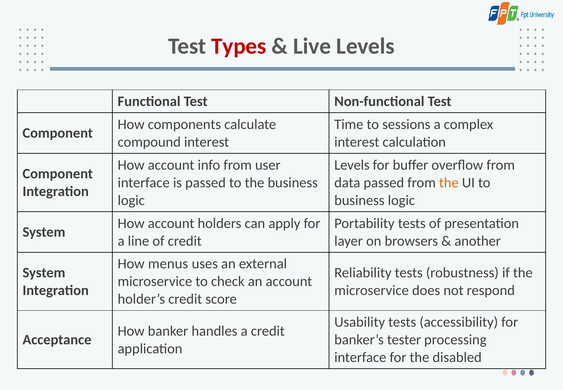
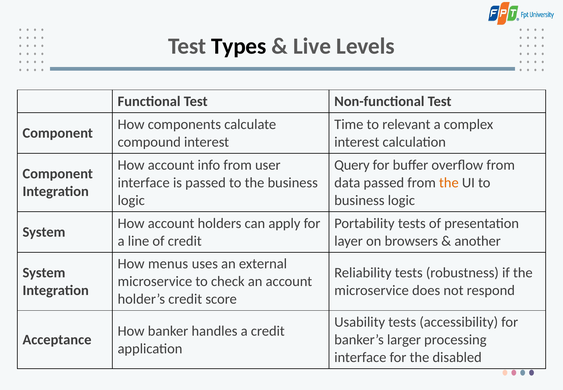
Types colour: red -> black (239, 46)
sessions: sessions -> relevant (406, 124)
Levels: Levels -> Query (352, 165)
tester: tester -> larger (404, 340)
